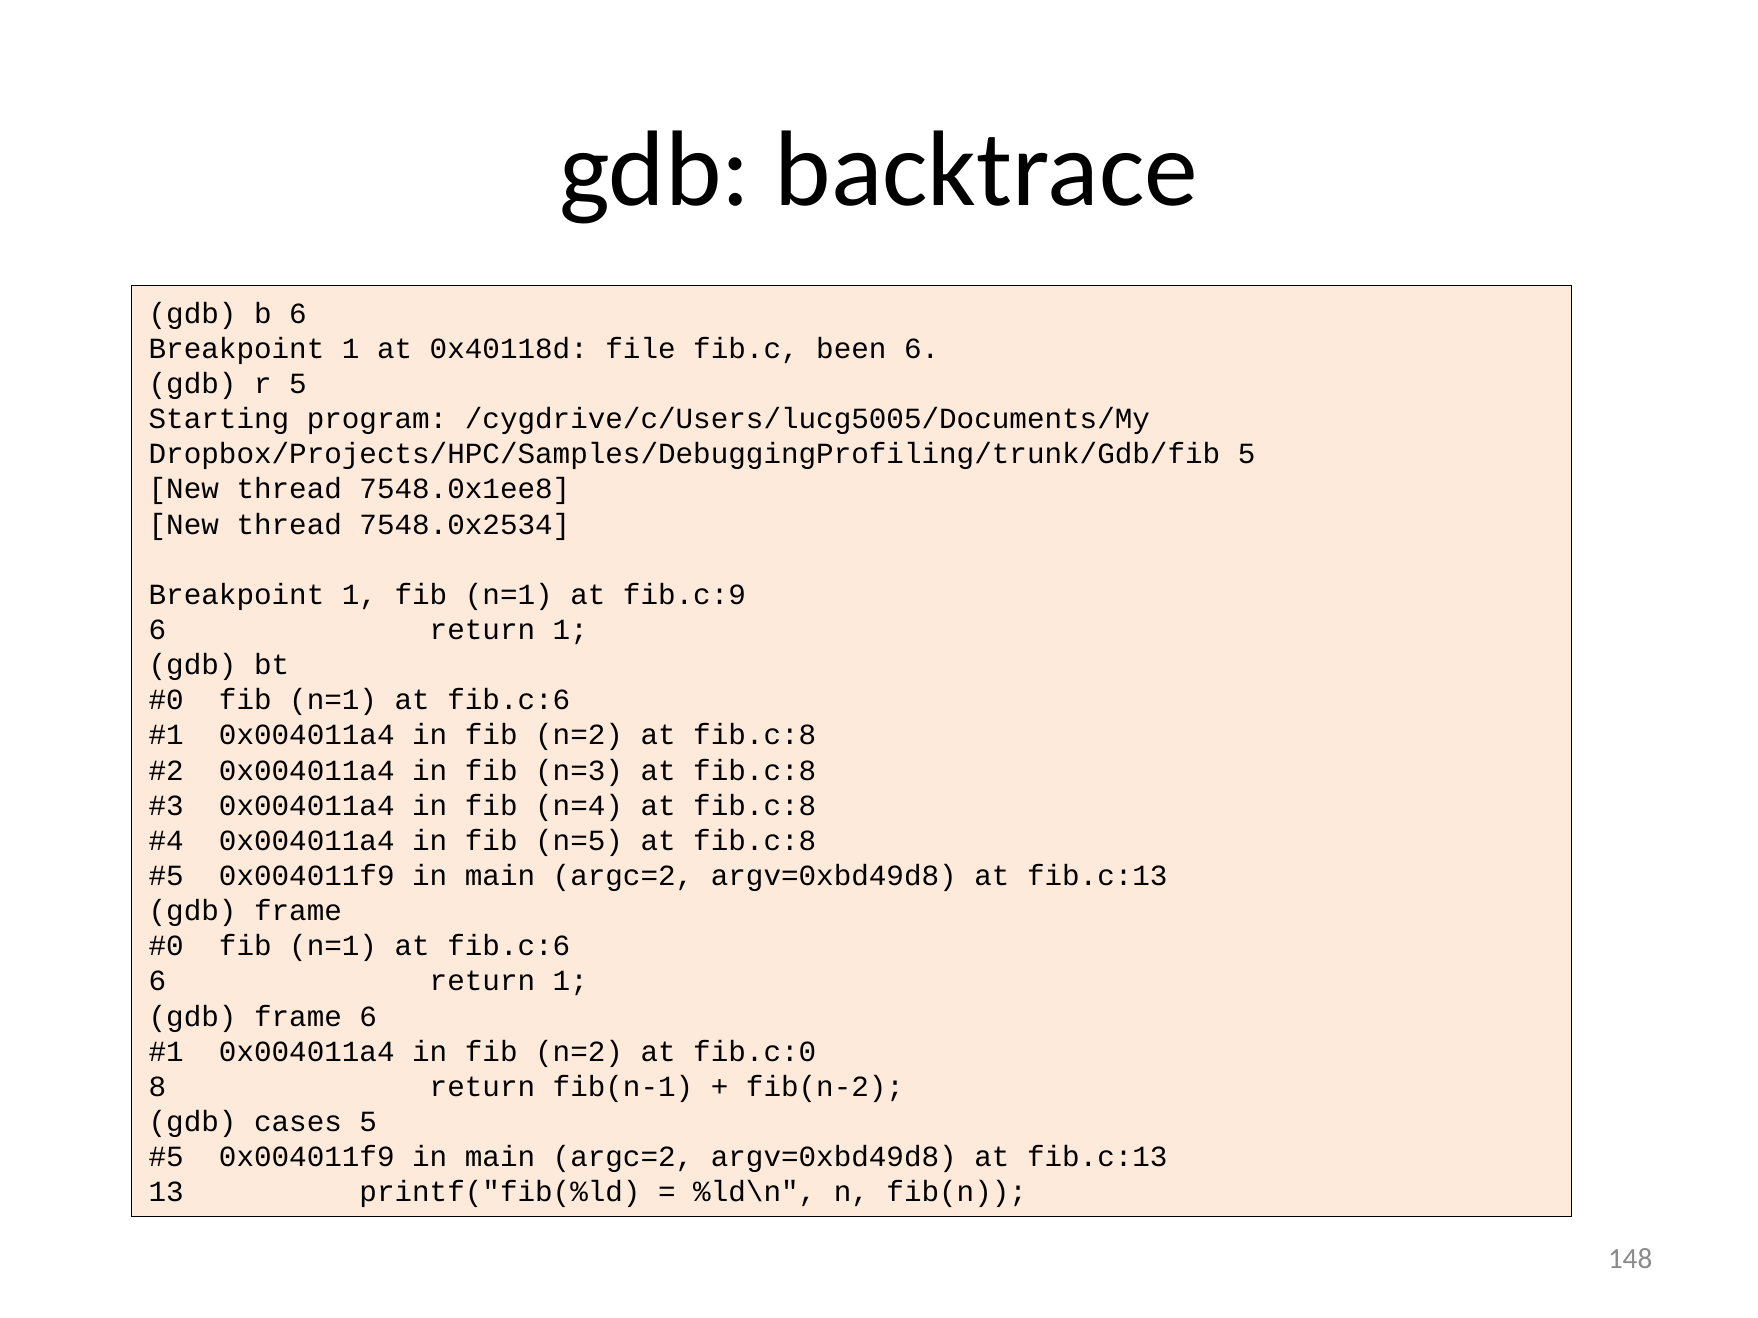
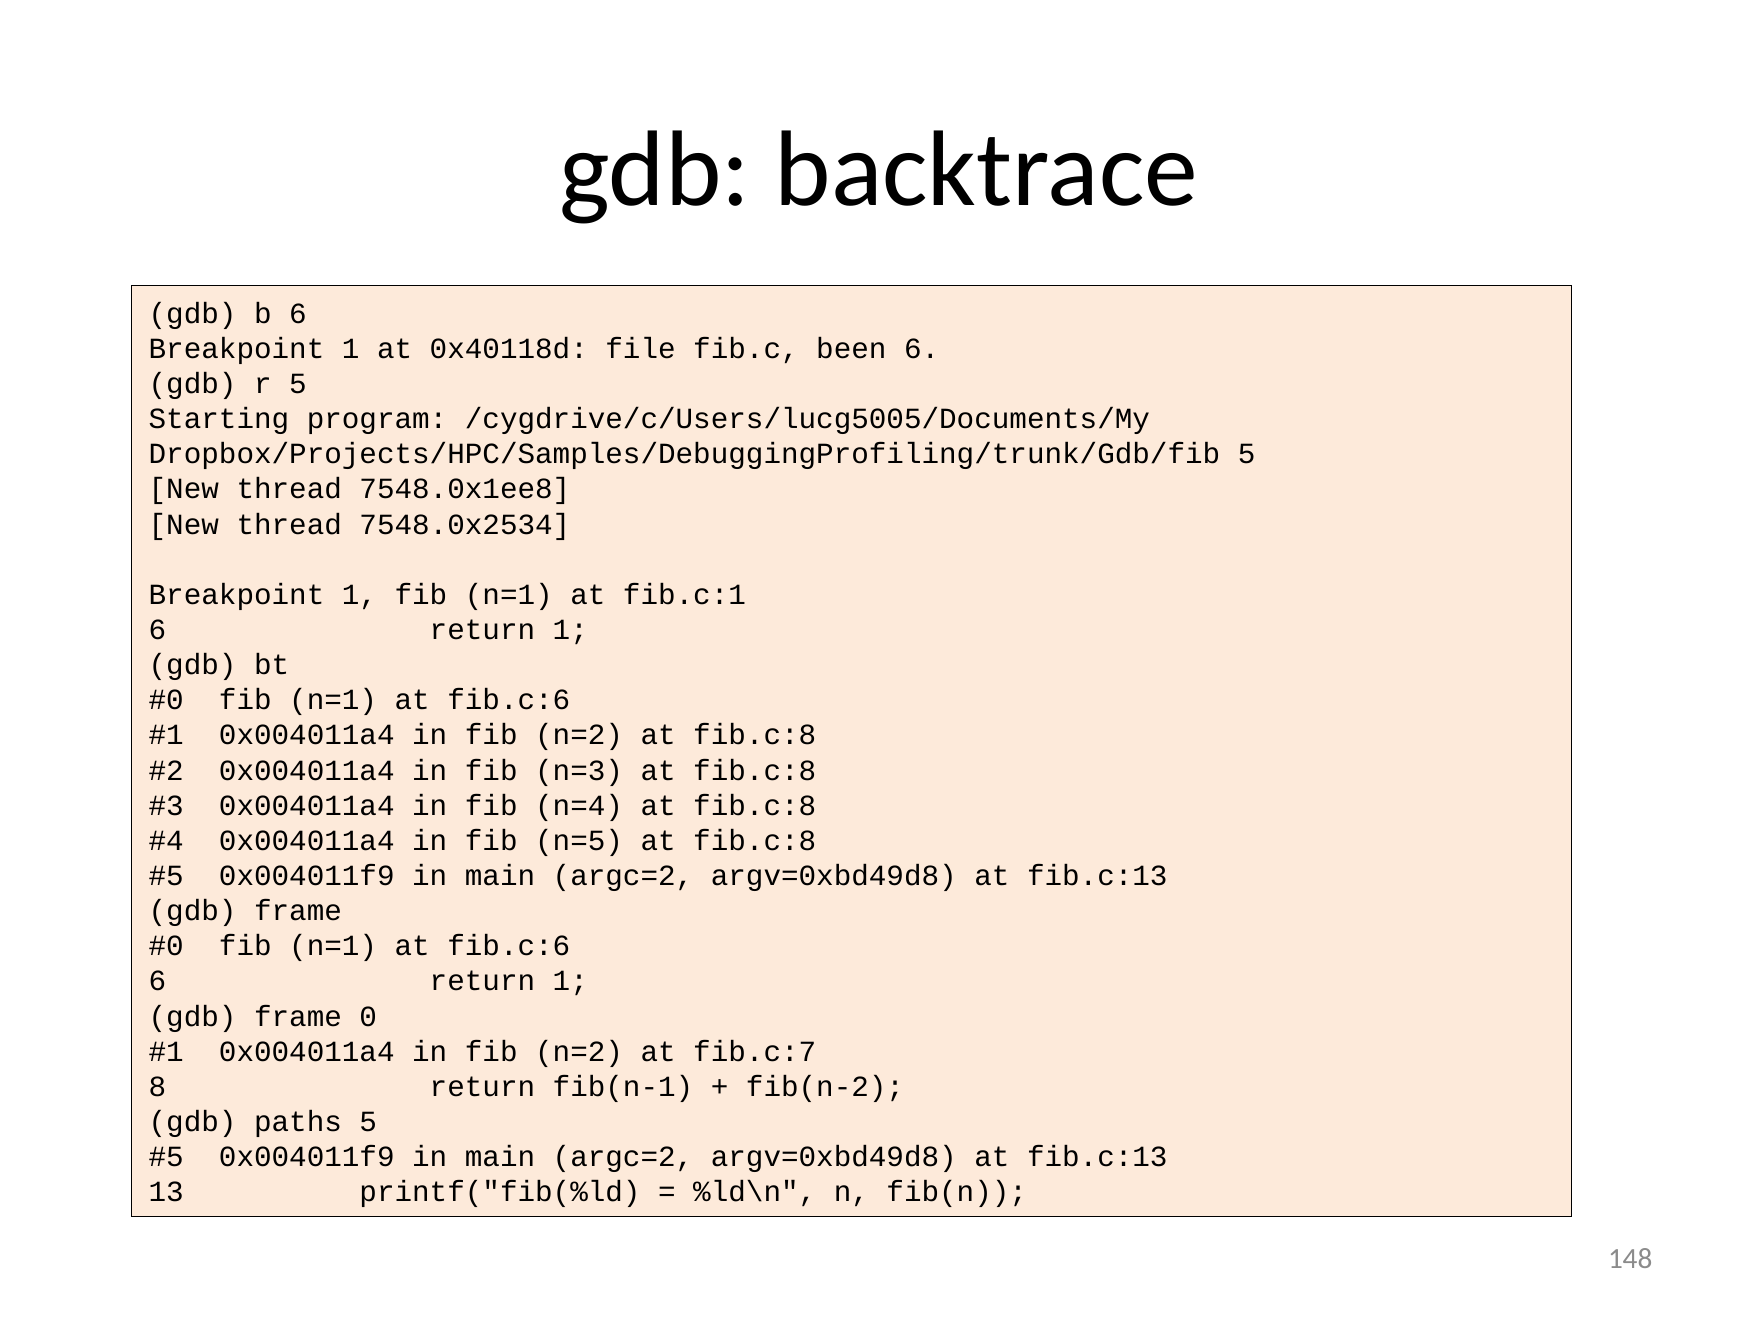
fib.c:9: fib.c:9 -> fib.c:1 (684, 595)
frame 6: 6 -> 0 (368, 1017)
fib.c:0: fib.c:0 -> fib.c:7 (755, 1052)
cases: cases -> paths (298, 1122)
